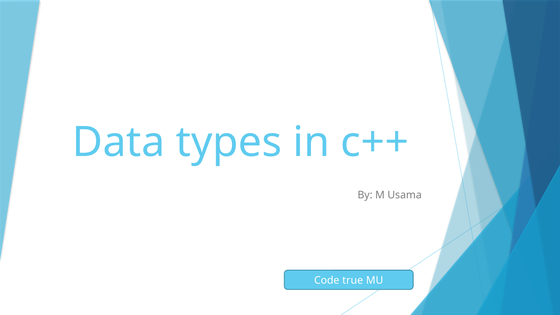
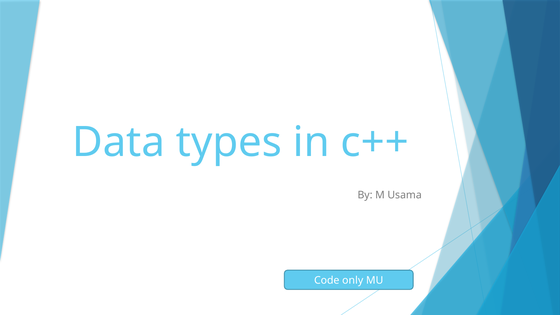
true: true -> only (353, 281)
